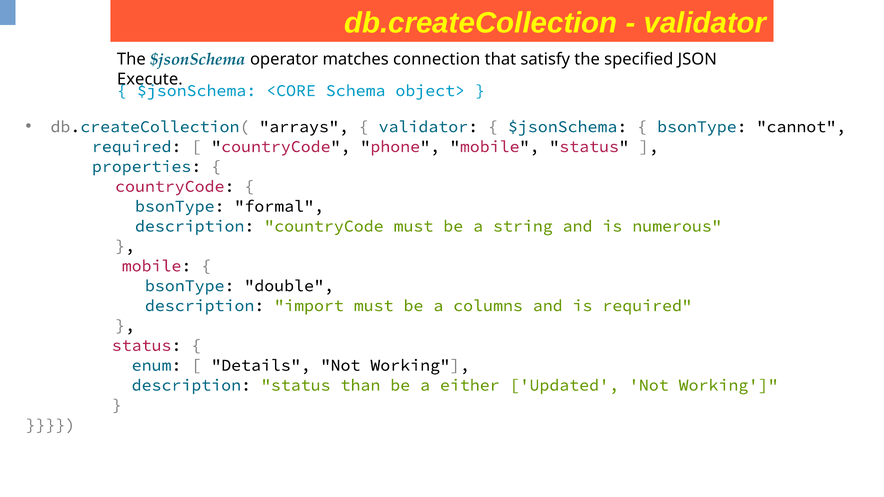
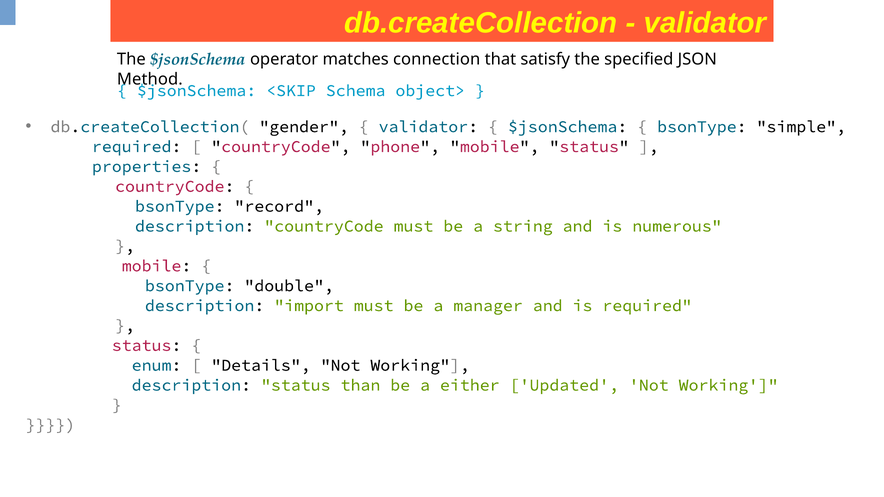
Execute: Execute -> Method (150, 79)
<CORE: <CORE -> <SKIP (291, 91)
arrays: arrays -> gender (304, 127)
cannot: cannot -> simple (801, 127)
formal: formal -> record (279, 206)
columns: columns -> manager (488, 306)
